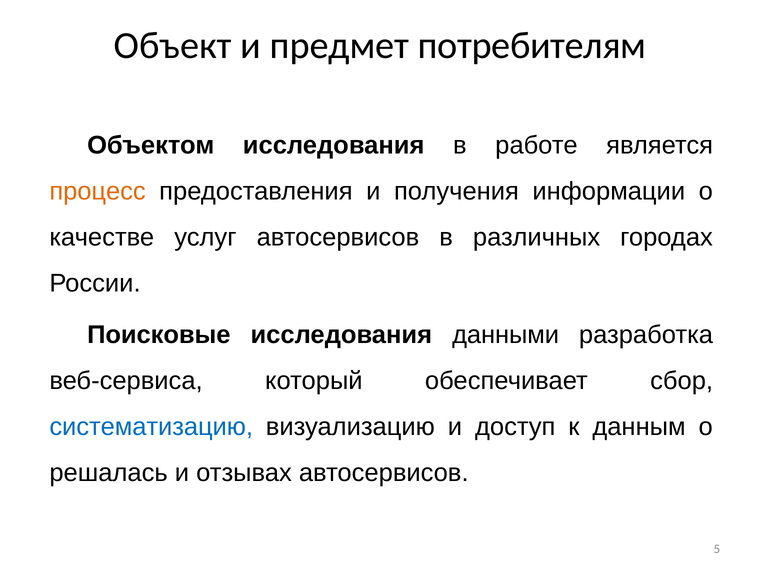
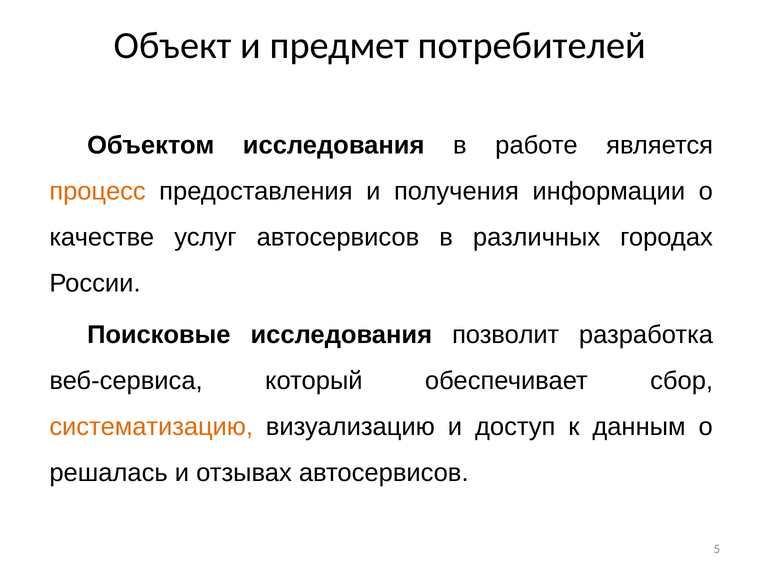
потребителям: потребителям -> потребителей (532, 46)
данными: данными -> позволит (506, 334)
систематизацию colour: blue -> orange (151, 426)
